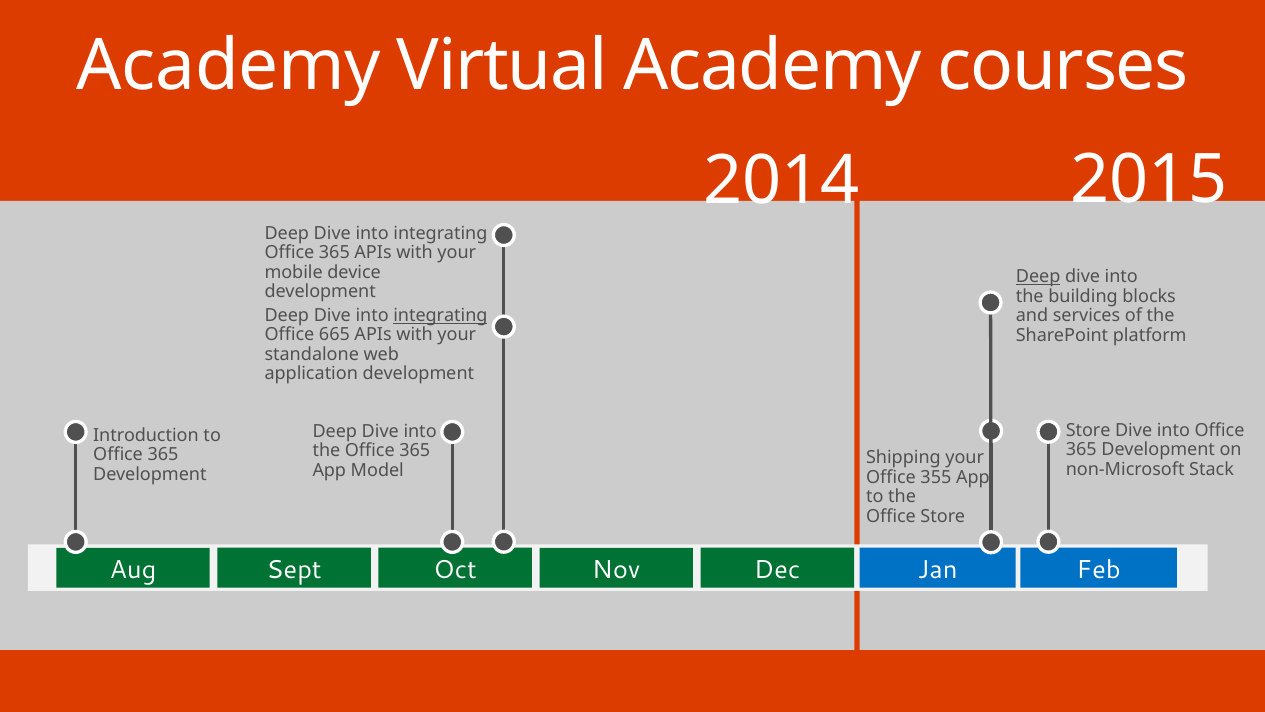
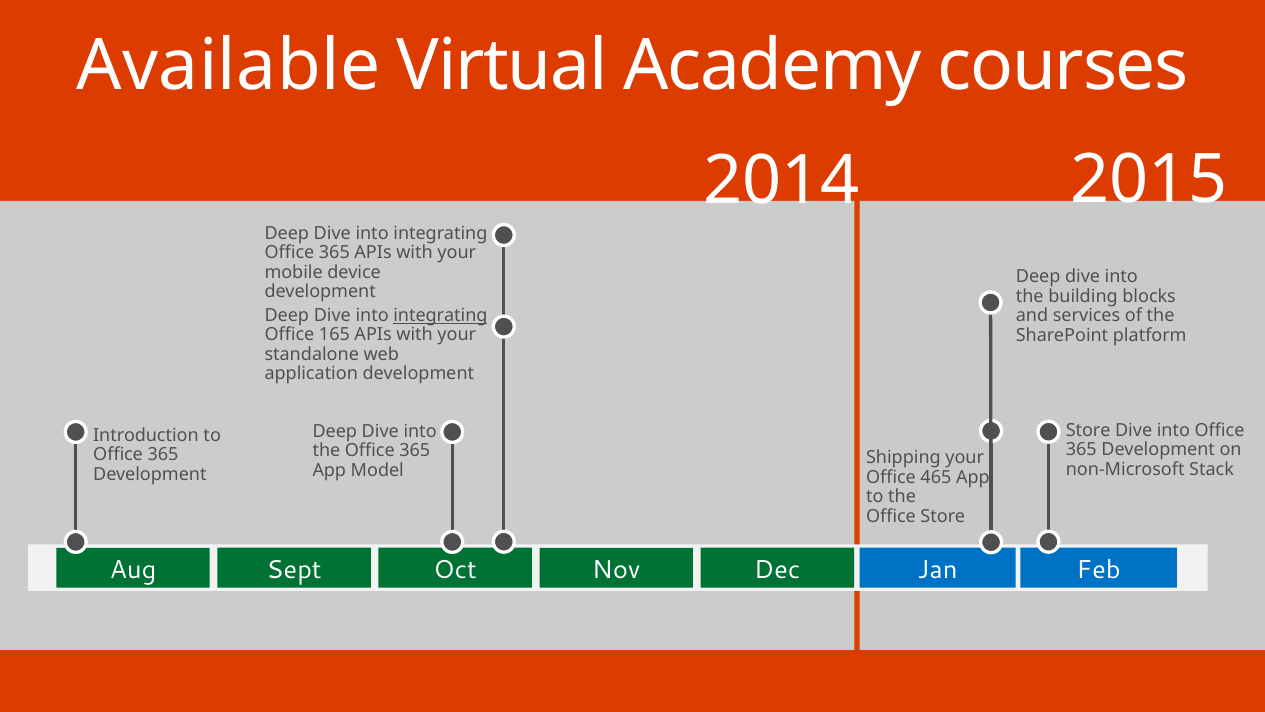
Academy: Academy -> Available (228, 66)
Deep underline: present -> none (1038, 276)
665: 665 -> 165 (334, 335)
355: 355 -> 465 (936, 477)
